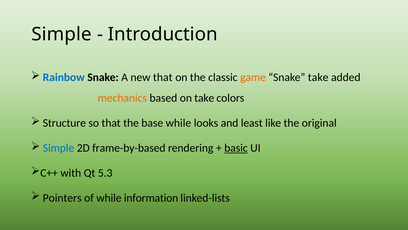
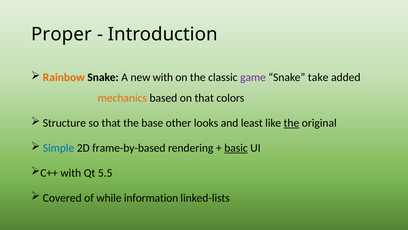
Simple: Simple -> Proper (62, 34)
Rainbow colour: blue -> orange (64, 77)
new that: that -> with (163, 77)
game colour: orange -> purple (253, 77)
on take: take -> that (204, 98)
base while: while -> other (178, 123)
the underline: none -> present (291, 123)
5.3: 5.3 -> 5.5 (105, 173)
Pointers: Pointers -> Covered (62, 198)
